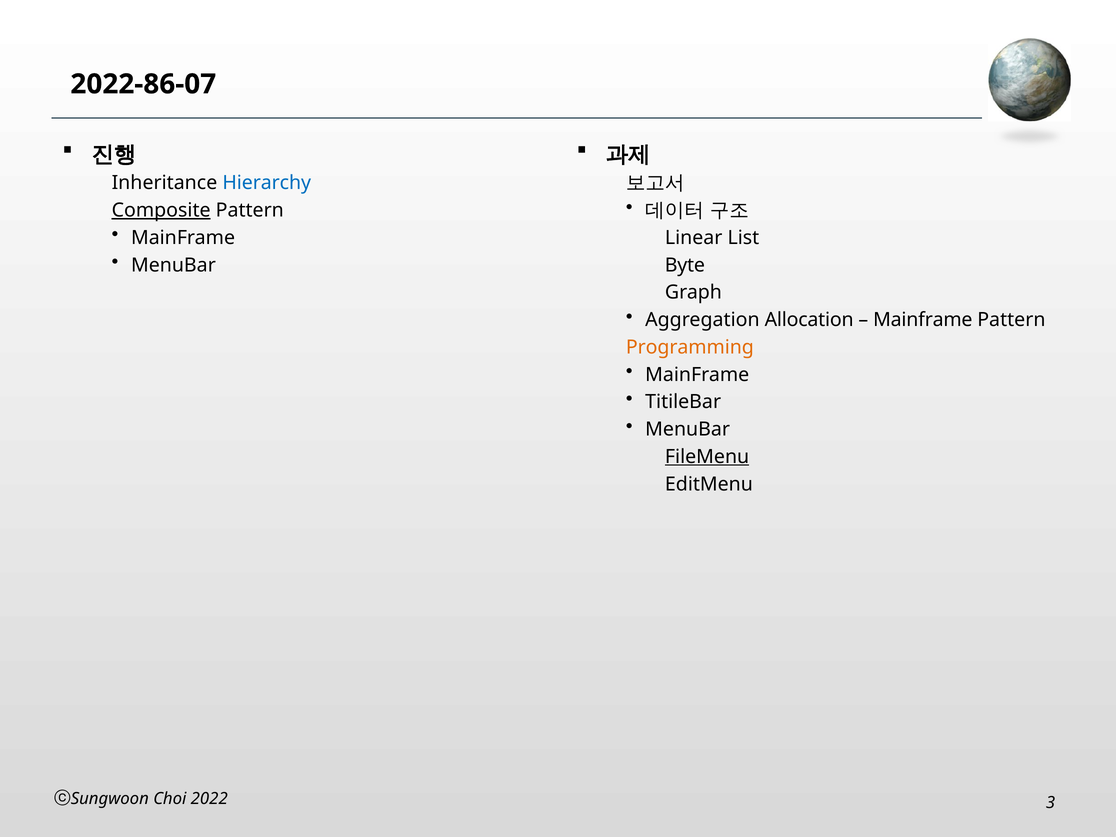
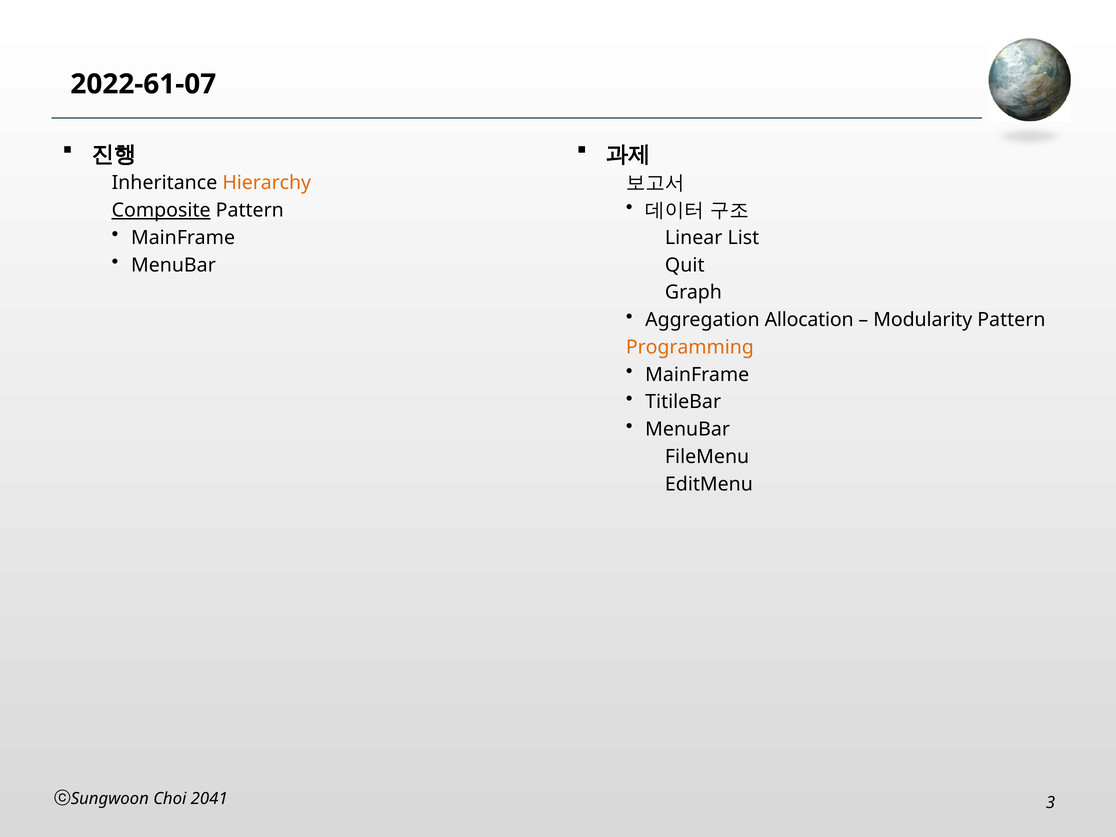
2022-86-07: 2022-86-07 -> 2022-61-07 (143, 84)
Hierarchy colour: blue -> orange (267, 183)
Byte: Byte -> Quit (685, 265)
Mainframe: Mainframe -> Modularity (923, 320)
FileMenu underline: present -> none (707, 457)
2022: 2022 -> 2041 (209, 799)
